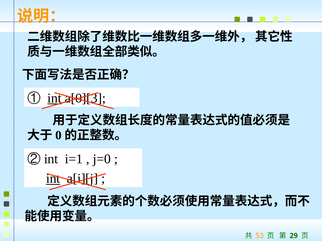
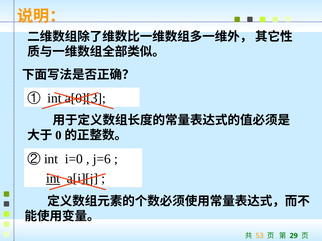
int underline: present -> none (54, 98)
i=1: i=1 -> i=0 (74, 159)
j=0: j=0 -> j=6 (102, 159)
